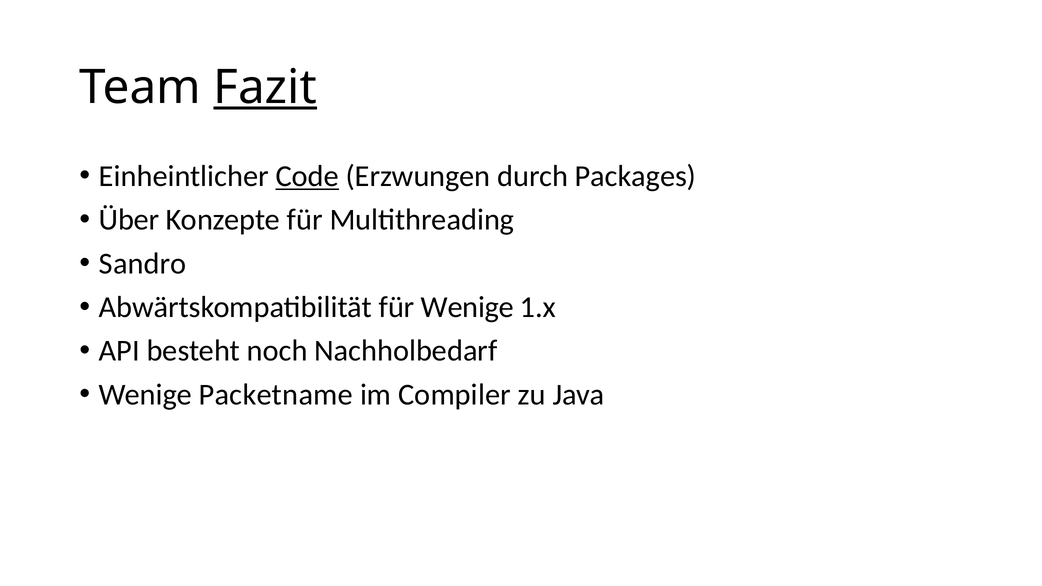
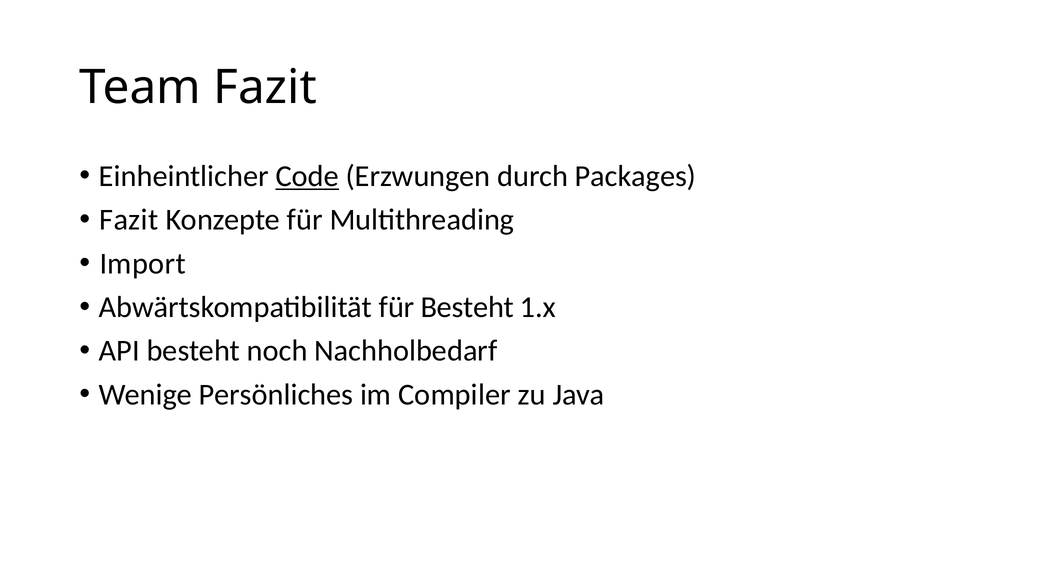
Fazit underline: present -> none (265, 88)
Über: Über -> Fazit (129, 220)
Sandro: Sandro -> Import (143, 264)
für Wenige: Wenige -> Besteht (467, 307)
Packetname: Packetname -> Persönliches (276, 395)
